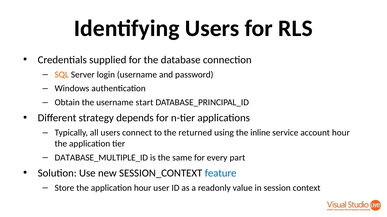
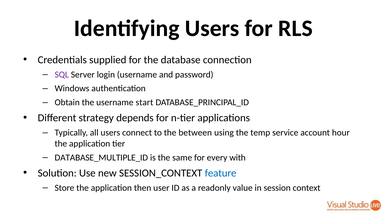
SQL colour: orange -> purple (62, 75)
returned: returned -> between (195, 133)
inline: inline -> temp (260, 133)
part: part -> with (238, 158)
application hour: hour -> then (143, 188)
